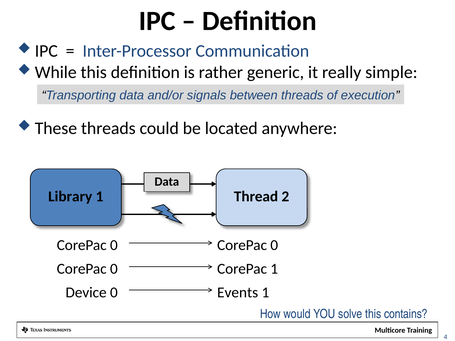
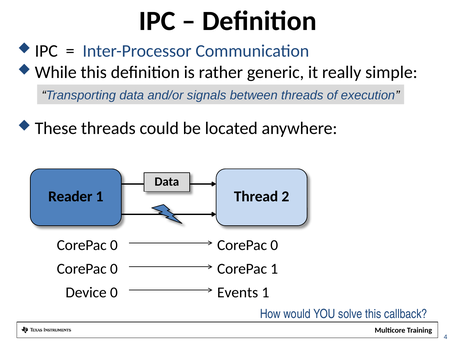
Library: Library -> Reader (70, 197)
contains: contains -> callback (406, 314)
